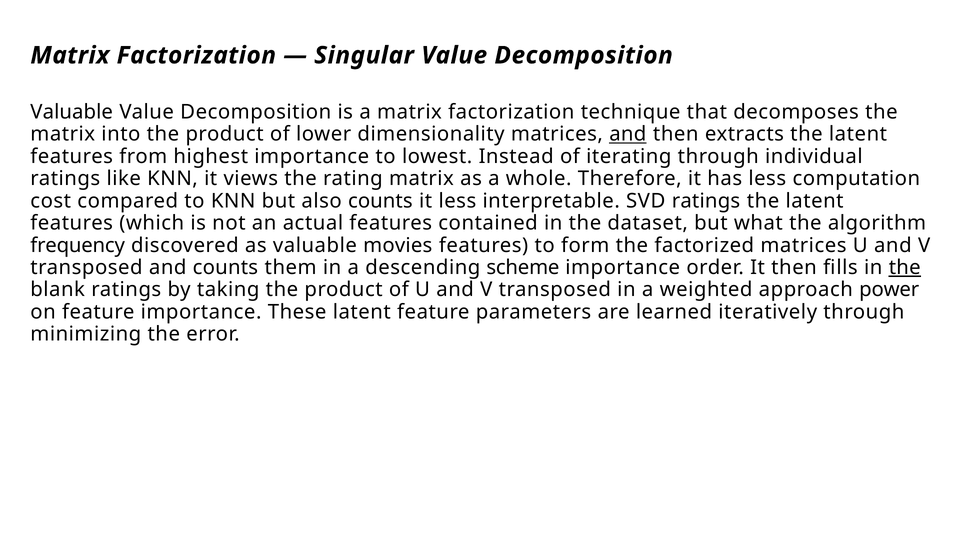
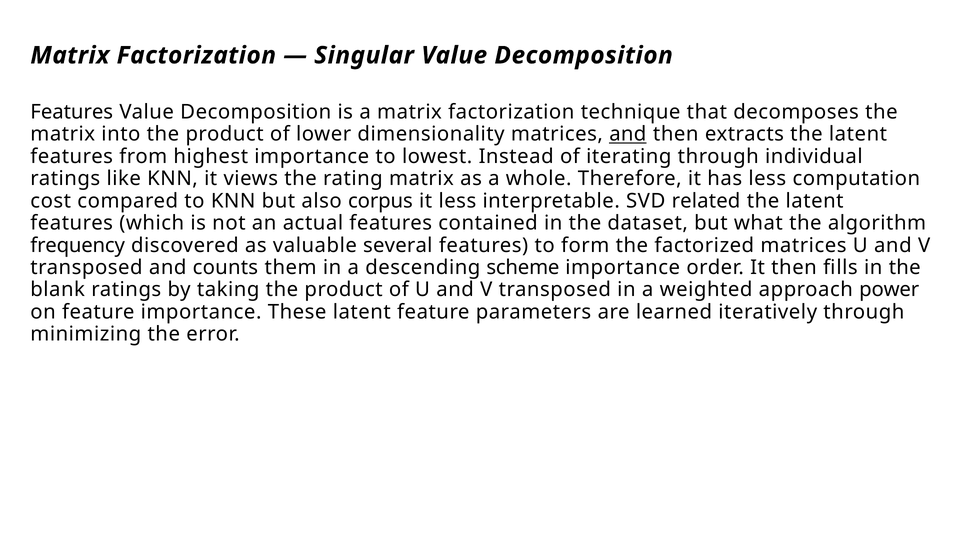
Valuable: Valuable -> Features (72, 112)
also counts: counts -> corpus (380, 201)
SVD ratings: ratings -> related (706, 201)
movies: movies -> several (398, 245)
the underline: present -> none (905, 268)
